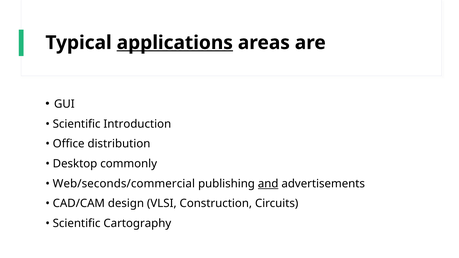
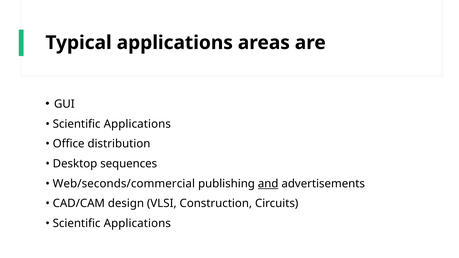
applications underline: present -> none (175, 43)
Introduction: Introduction -> Applications (137, 124)
commonly: commonly -> sequences (129, 164)
Cartography: Cartography -> Applications (137, 224)
